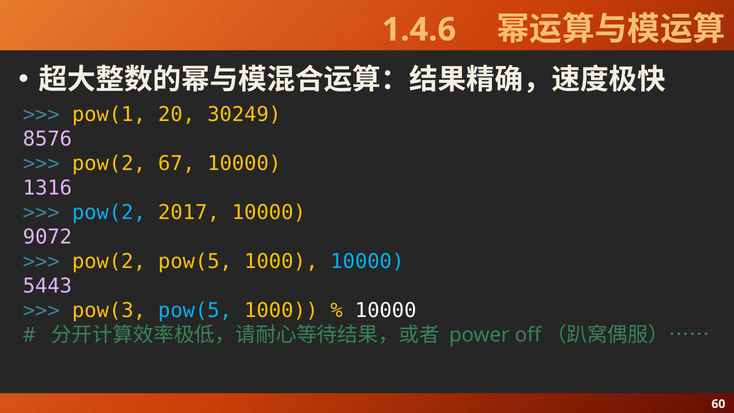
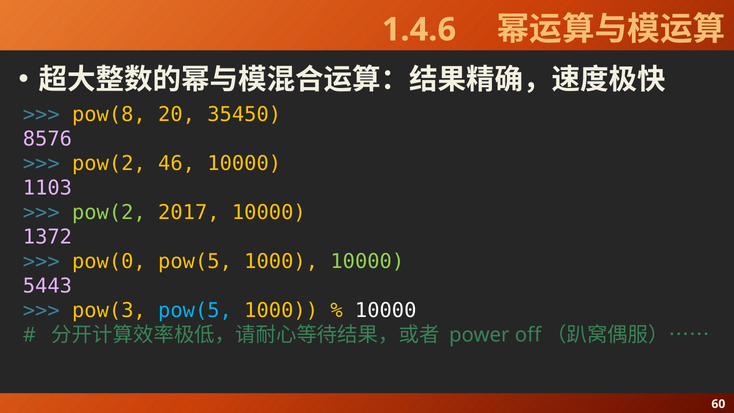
pow(1: pow(1 -> pow(8 (109, 114)
30249: 30249 -> 35450 (244, 114)
67: 67 -> 46 (177, 163)
1316: 1316 -> 1103 (47, 188)
pow(2 colour: light blue -> light green (109, 212)
9072: 9072 -> 1372 (47, 237)
pow(2: pow(2 -> pow(0 (109, 261)
10000 colour: light blue -> light green (367, 261)
